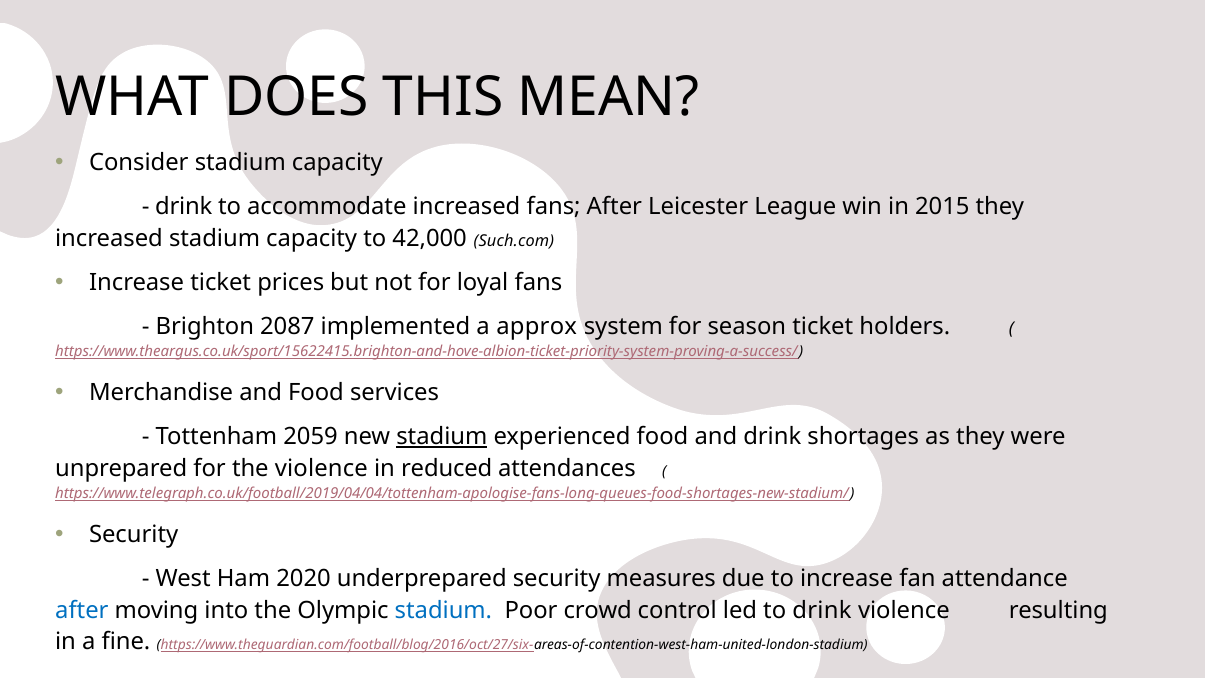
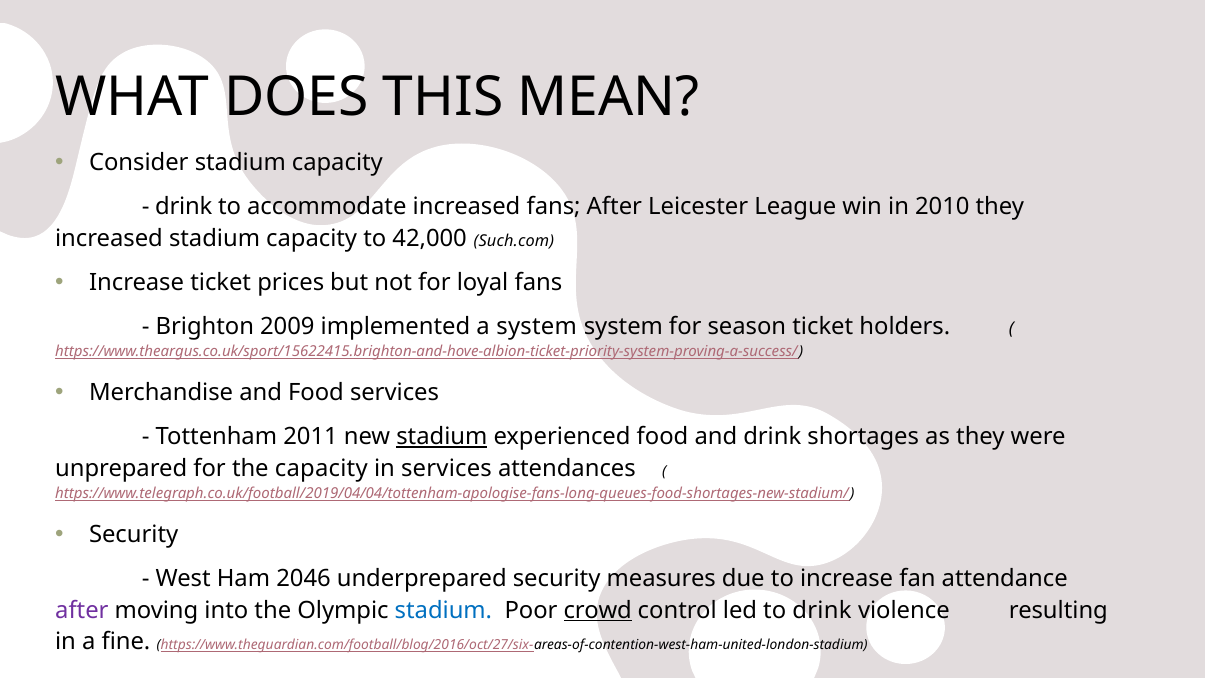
2015: 2015 -> 2010 (942, 207)
2087: 2087 -> 2009 (287, 326)
a approx: approx -> system (537, 326)
2059: 2059 -> 2011 (311, 437)
the violence: violence -> capacity (321, 468)
in reduced: reduced -> services (446, 468)
2020: 2020 -> 2046 (304, 579)
after colour: blue -> purple (82, 610)
crowd underline: none -> present (598, 610)
